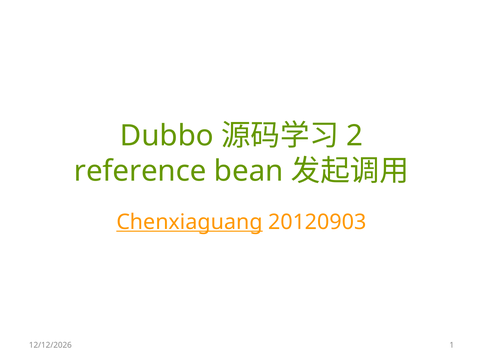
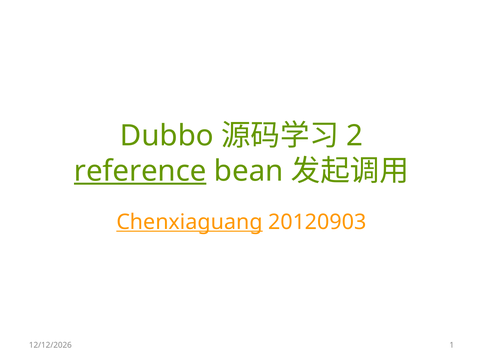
reference underline: none -> present (140, 171)
